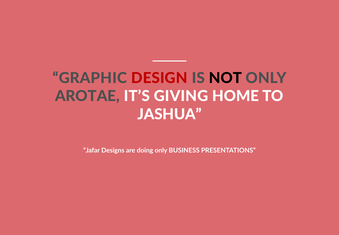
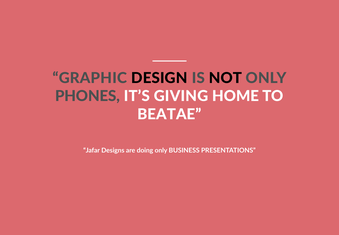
DESIGN colour: red -> black (159, 78)
AROTAE: AROTAE -> PHONES (87, 96)
JASHUA: JASHUA -> BEATAE (169, 114)
